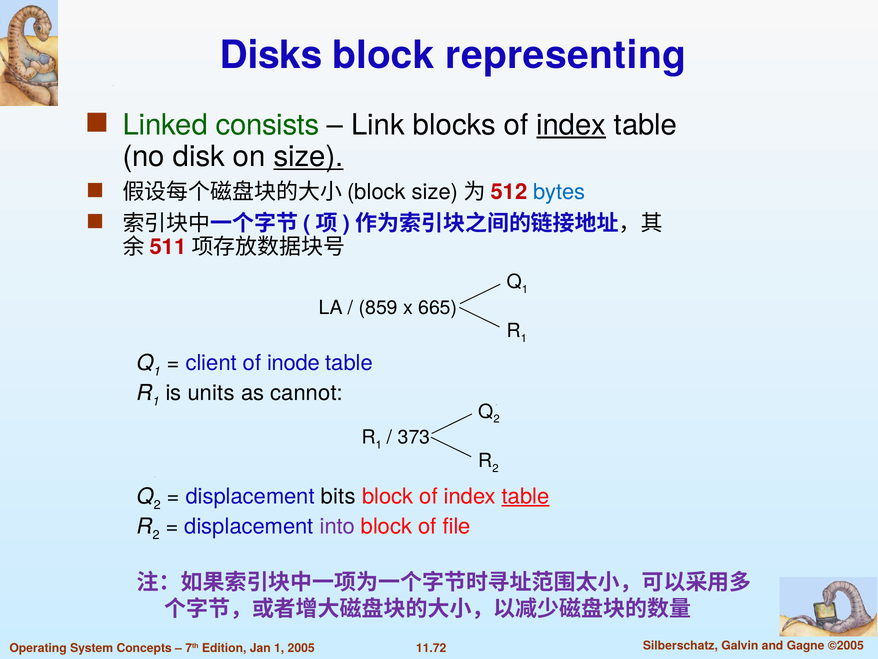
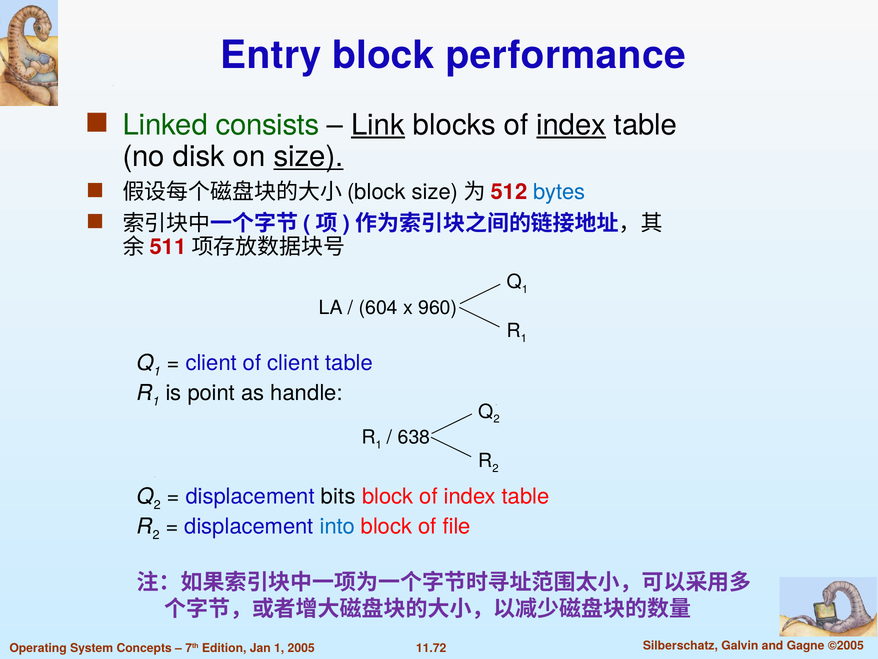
Disks: Disks -> Entry (271, 55)
representing: representing -> performance (566, 55)
Link underline: none -> present (378, 125)
859: 859 -> 604 (378, 307)
665: 665 -> 960 (438, 307)
of inode: inode -> client (293, 363)
units: units -> point (211, 393)
cannot: cannot -> handle (307, 393)
373: 373 -> 638 (414, 437)
table underline: present -> none (526, 496)
into colour: purple -> blue (337, 526)
